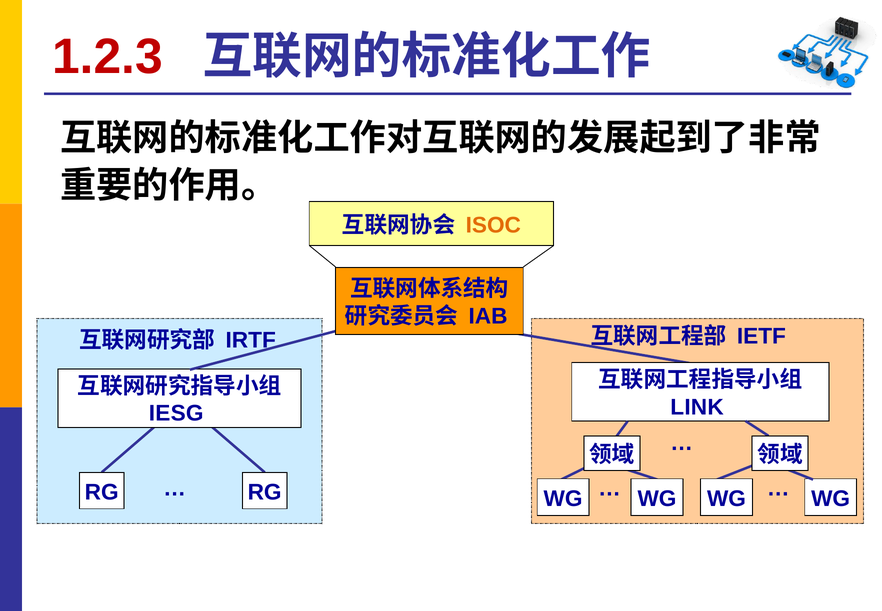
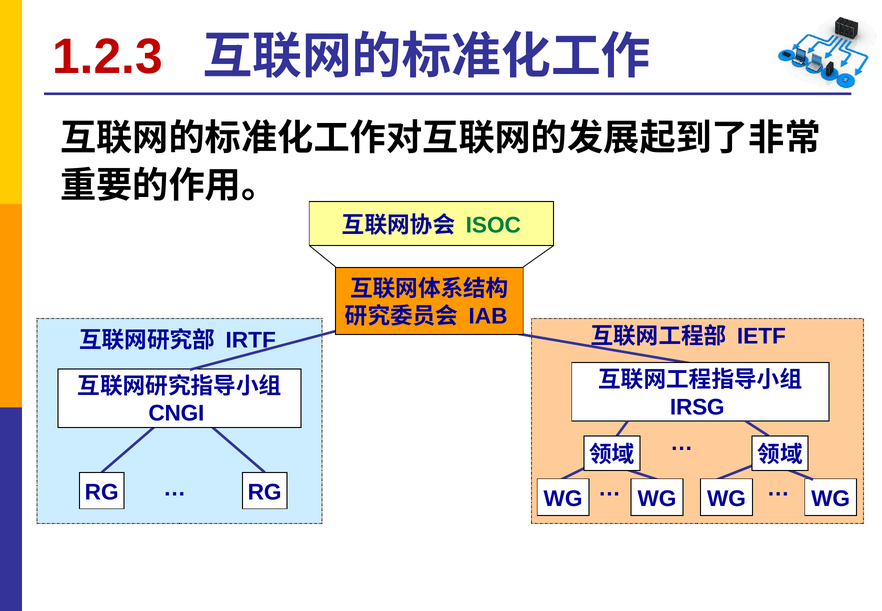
ISOC colour: orange -> green (493, 225)
LINK: LINK -> IRSG (697, 407)
IESG: IESG -> CNGI (176, 413)
